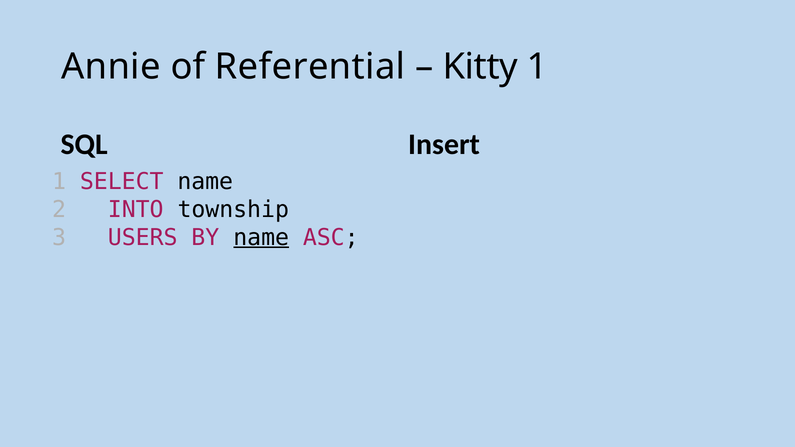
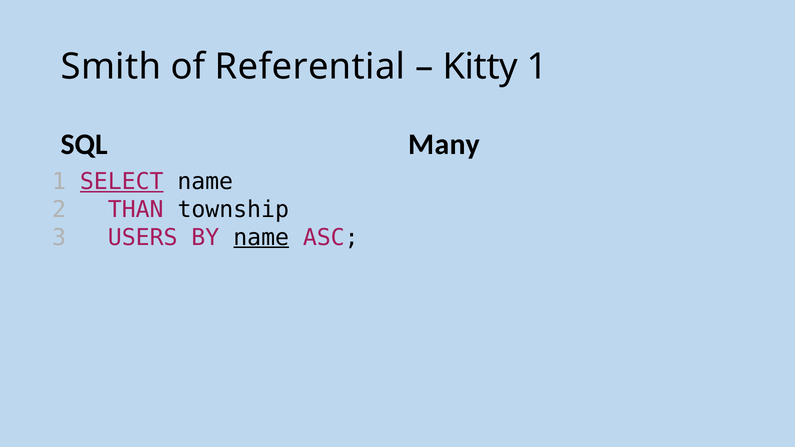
Annie: Annie -> Smith (111, 67)
Insert: Insert -> Many (444, 145)
SELECT underline: none -> present (122, 182)
INTO: INTO -> THAN (136, 210)
